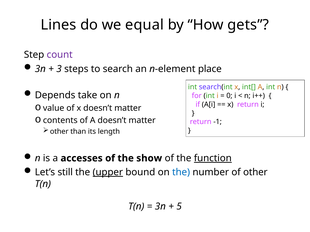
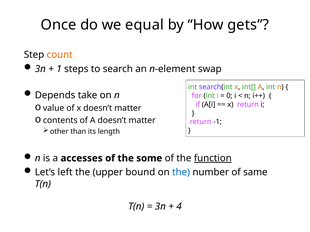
Lines: Lines -> Once (59, 25)
count colour: purple -> orange (60, 55)
3: 3 -> 1 (59, 69)
place: place -> swap (210, 69)
show: show -> some (149, 159)
still: still -> left (65, 173)
upper underline: present -> none (108, 173)
of other: other -> same (255, 173)
5: 5 -> 4 (179, 207)
